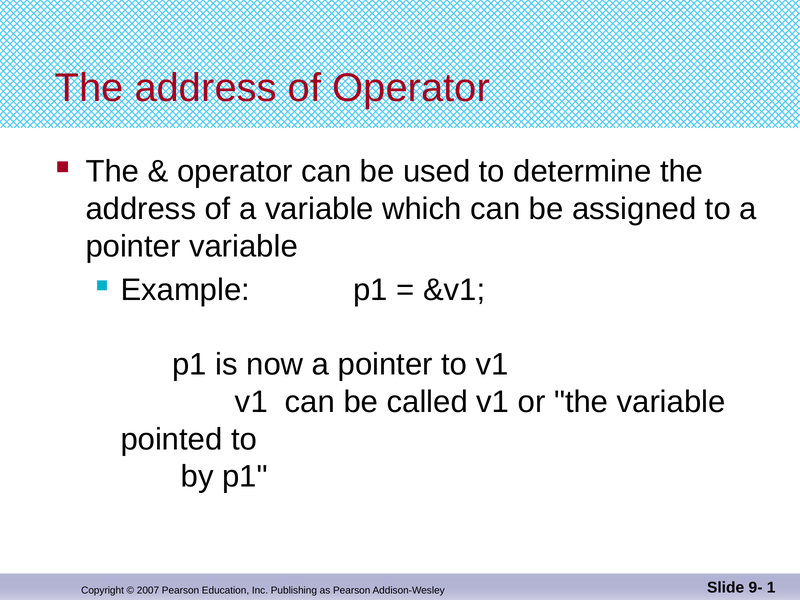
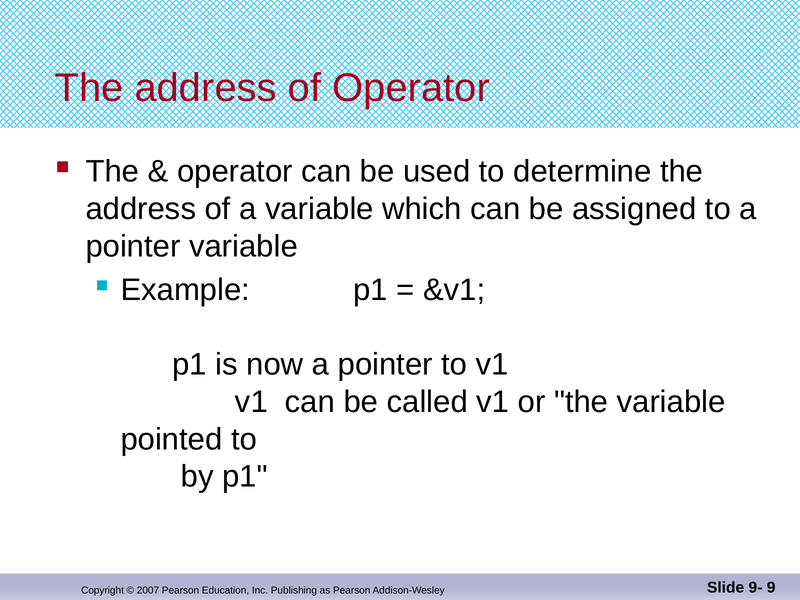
1: 1 -> 9 (771, 588)
